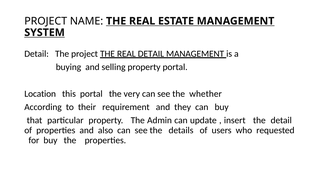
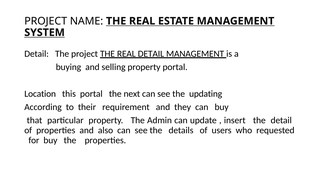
very: very -> next (132, 94)
whether: whether -> updating (206, 94)
